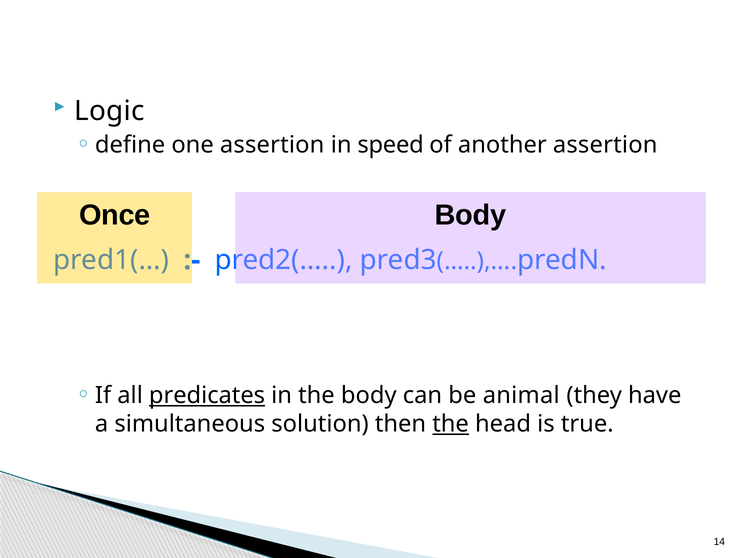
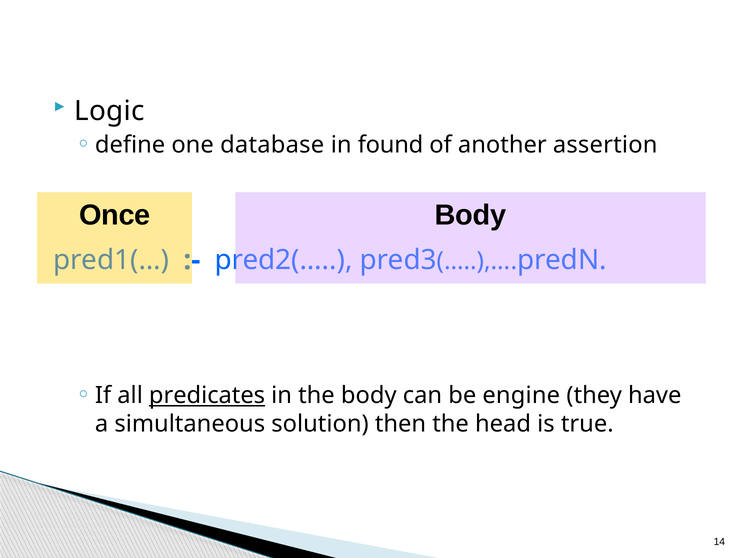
one assertion: assertion -> database (272, 145)
speed: speed -> found (391, 145)
animal: animal -> engine (521, 395)
the underline: present -> none (451, 423)
